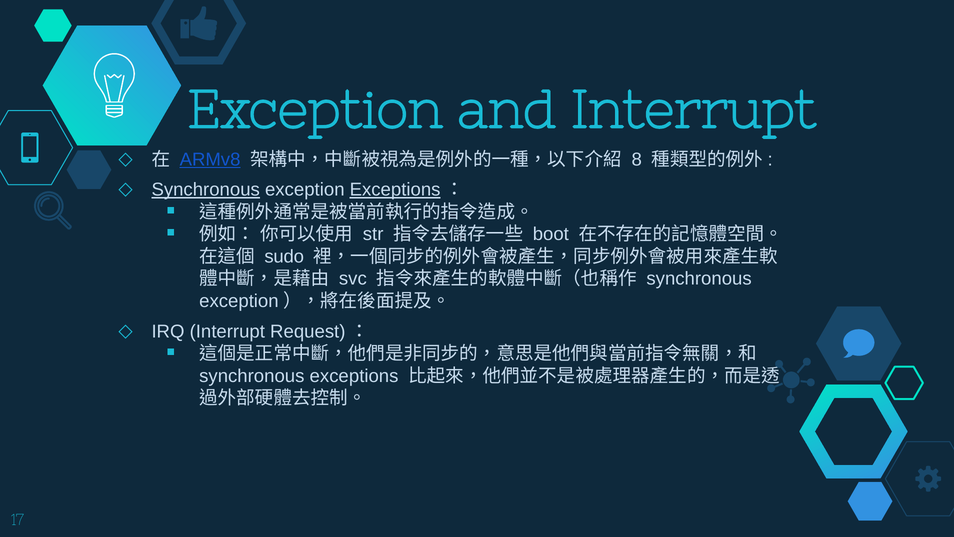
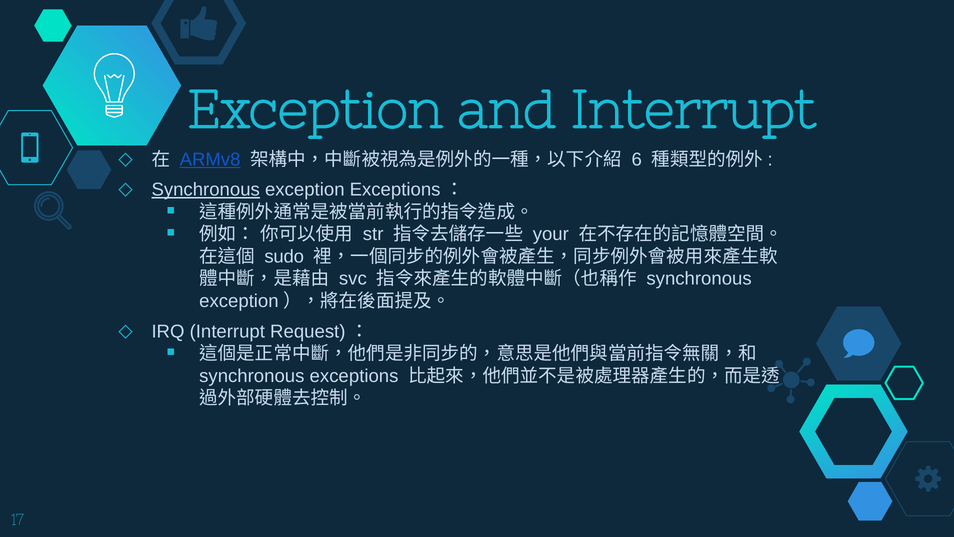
8: 8 -> 6 (637, 159)
Exceptions underline: present -> none (395, 190)
boot: boot -> your (551, 234)
